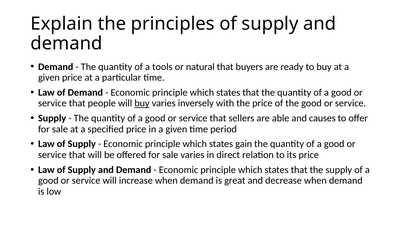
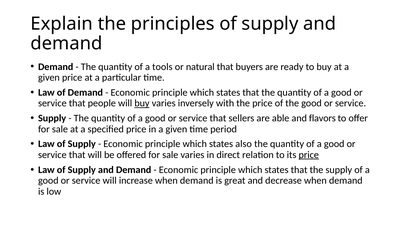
causes: causes -> flavors (322, 119)
gain: gain -> also (244, 144)
price underline: none -> present (309, 155)
